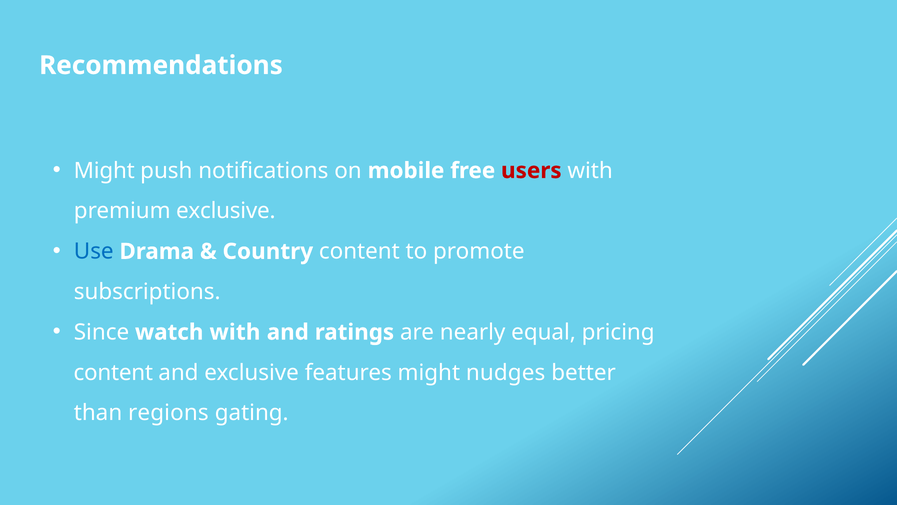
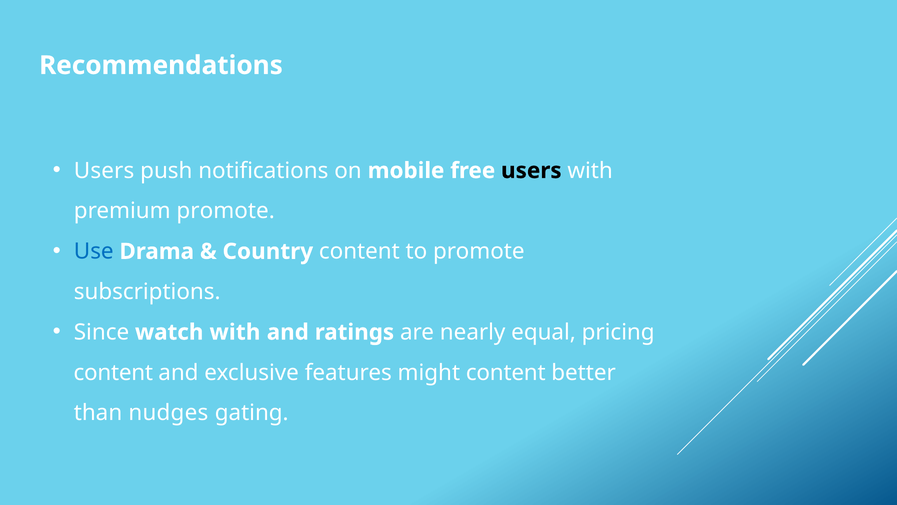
Might: Might -> Users (104, 171)
users colour: red -> black (531, 171)
premium exclusive: exclusive -> promote (226, 211)
might nudges: nudges -> content (506, 372)
regions: regions -> nudges (168, 413)
